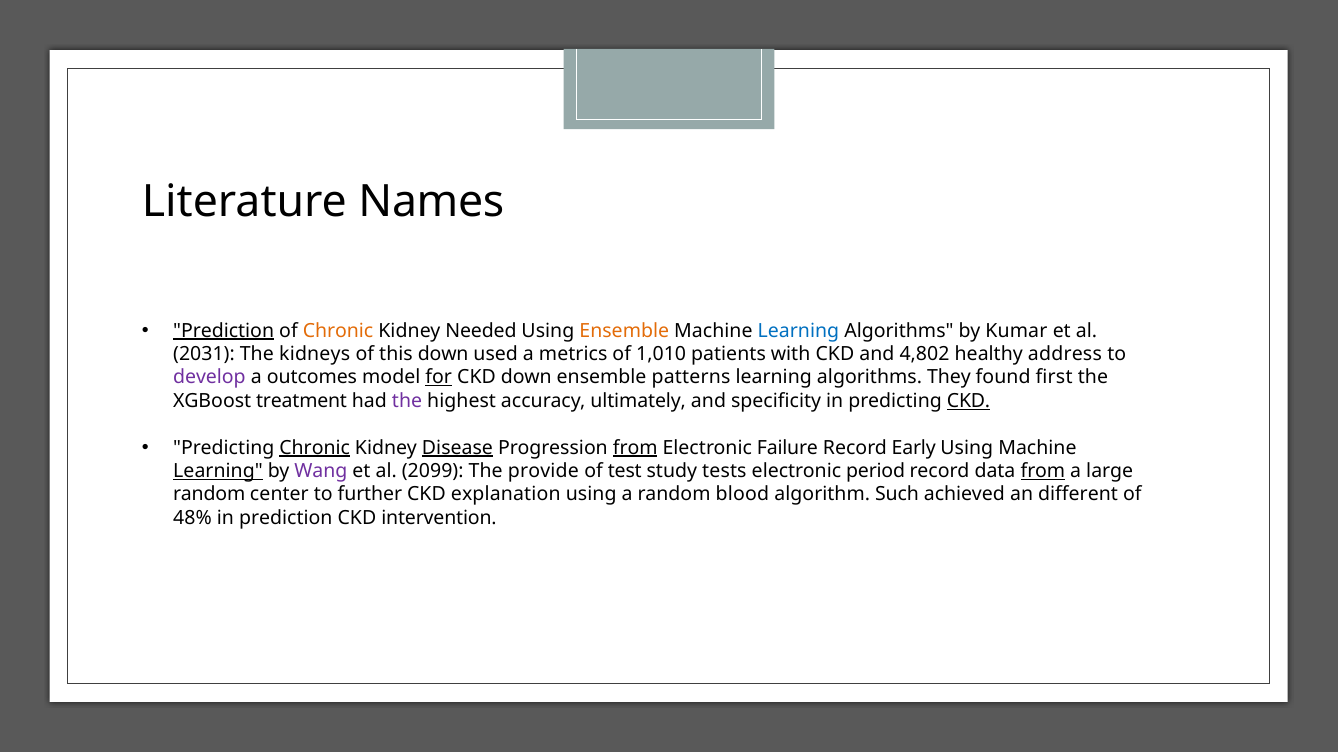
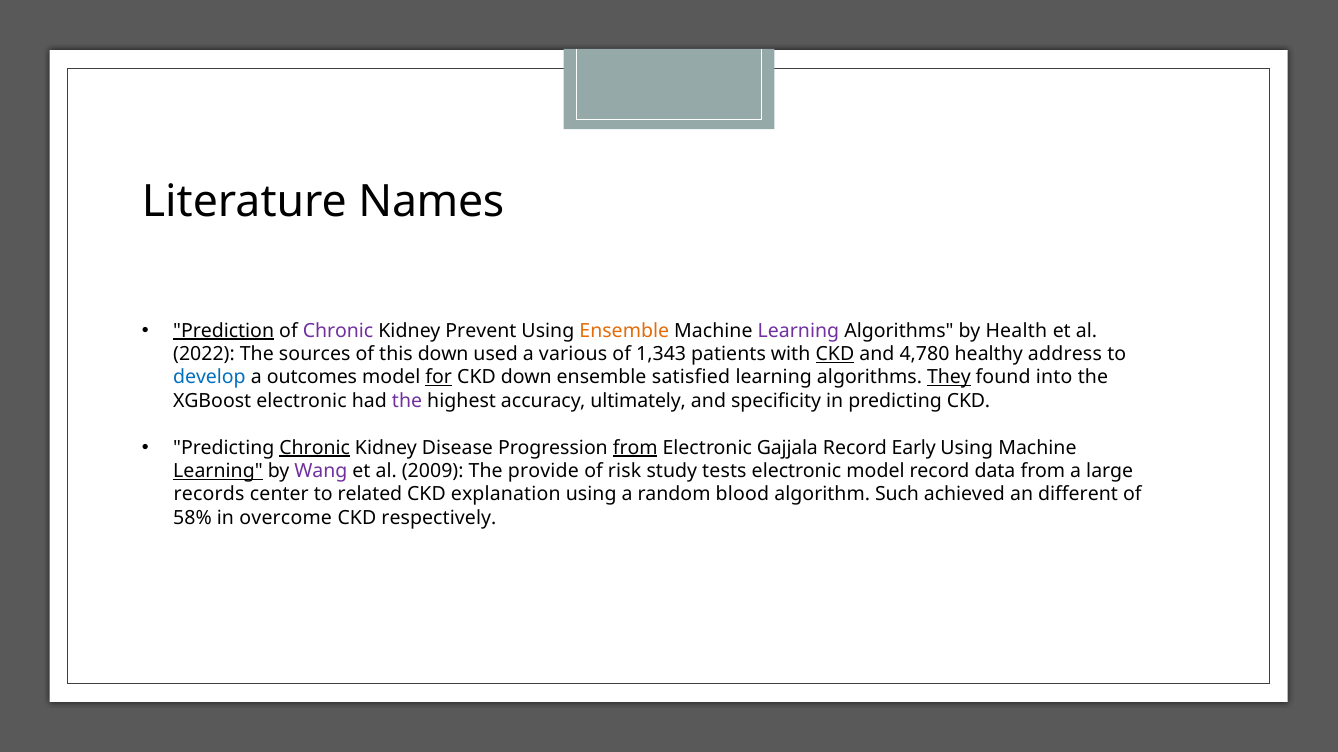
Chronic colour: orange -> purple (338, 331)
Needed: Needed -> Prevent (481, 331)
Learning colour: blue -> purple (798, 331)
Kumar: Kumar -> Health (1016, 331)
2031: 2031 -> 2022 (204, 354)
kidneys: kidneys -> sources (315, 354)
metrics: metrics -> various (573, 354)
1,010: 1,010 -> 1,343 (661, 354)
CKD underline: none -> present (835, 354)
4,802: 4,802 -> 4,780 (925, 354)
develop colour: purple -> blue (209, 378)
patterns: patterns -> satisfied (691, 378)
They underline: none -> present (949, 378)
first: first -> into (1054, 378)
XGBoost treatment: treatment -> electronic (301, 401)
CKD underline: present -> none (969, 401)
Disease underline: present -> none (457, 448)
Failure: Failure -> Gajjala (787, 448)
2099: 2099 -> 2009 (433, 471)
test: test -> risk (625, 471)
electronic period: period -> model (876, 471)
from underline: present -> none (1043, 471)
random: random -> records (209, 495)
further: further -> related (370, 495)
48%: 48% -> 58% (192, 518)
in prediction: prediction -> overcome (286, 518)
intervention: intervention -> respectively (439, 518)
